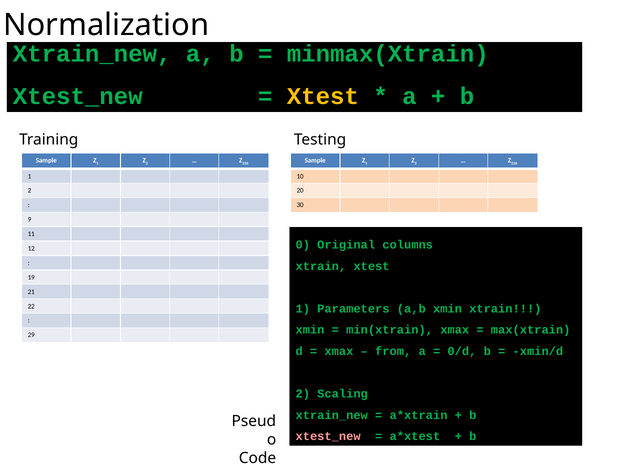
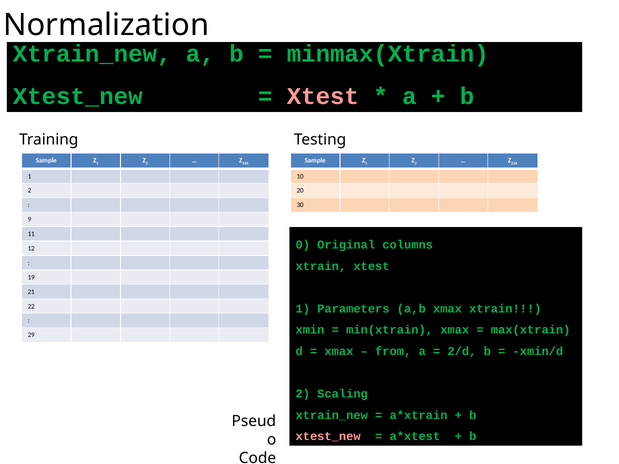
Xtest colour: yellow -> pink (323, 96)
a,b xmin: xmin -> xmax (447, 309)
0/d: 0/d -> 2/d (462, 351)
